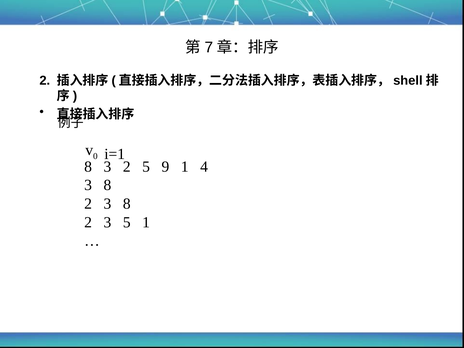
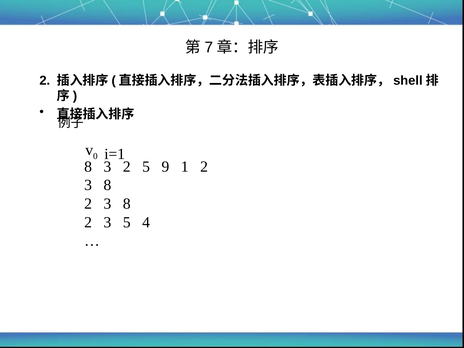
1 4: 4 -> 2 (204, 167)
5 1: 1 -> 4 (146, 222)
